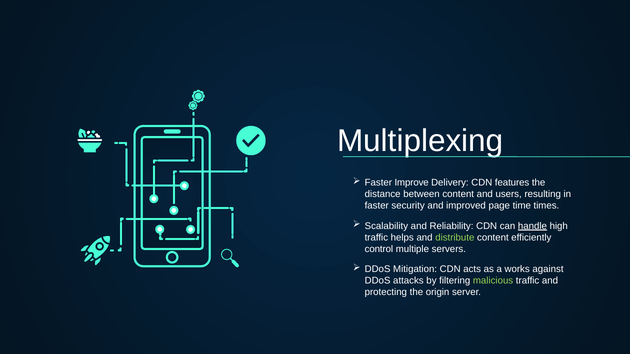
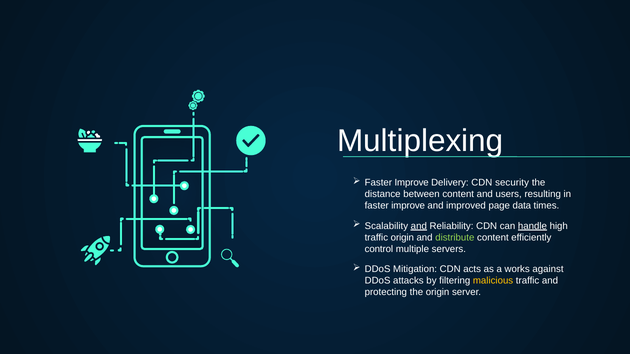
features: features -> security (512, 183)
security: security -> improve (408, 206)
time: time -> data (522, 206)
and underline: none -> present (419, 226)
traffic helps: helps -> origin (402, 238)
malicious colour: light green -> yellow (493, 281)
